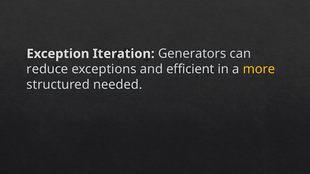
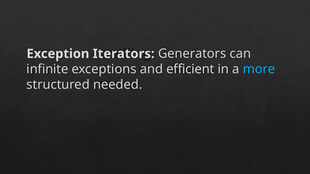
Iteration: Iteration -> Iterators (124, 54)
reduce: reduce -> infinite (47, 69)
more colour: yellow -> light blue (259, 69)
